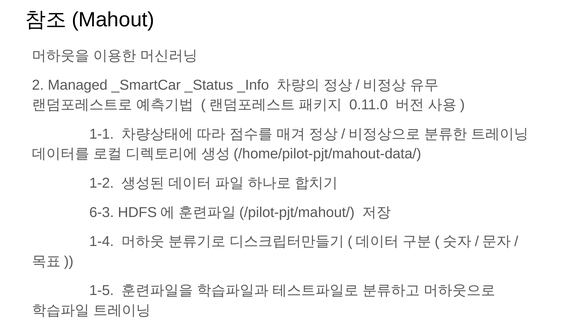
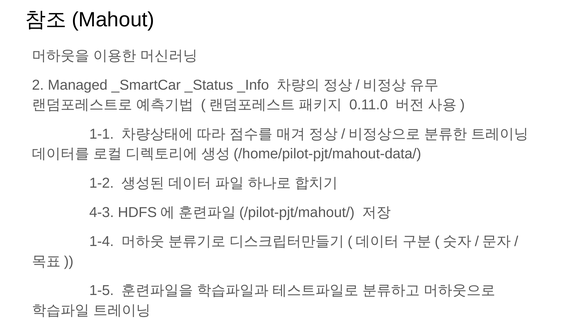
6-3: 6-3 -> 4-3 (102, 213)
